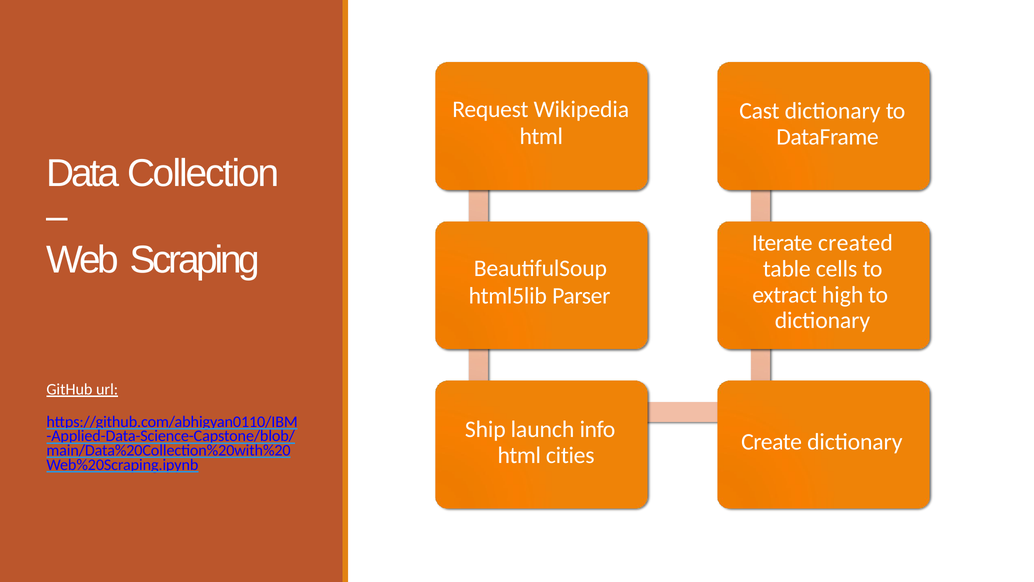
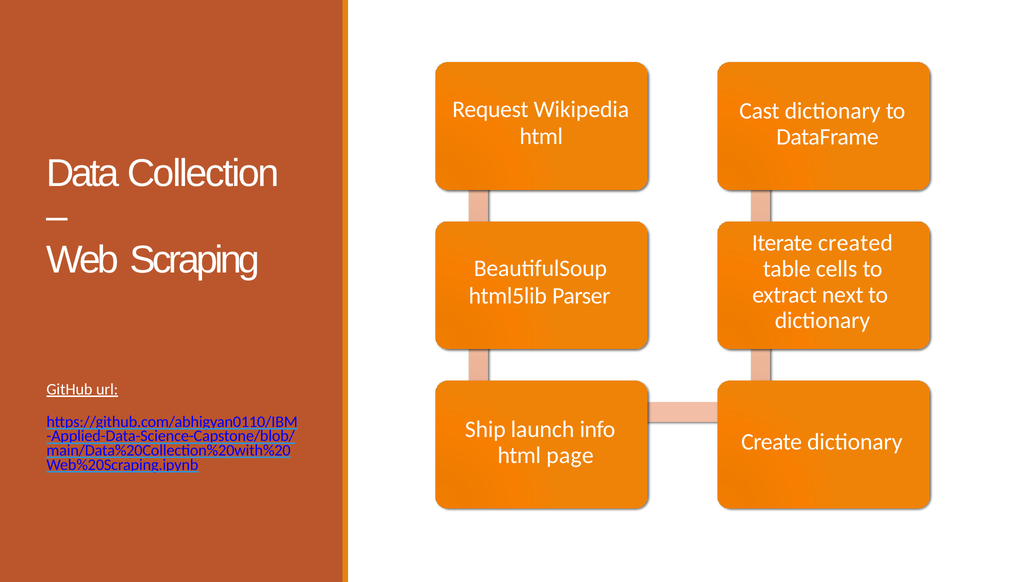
high: high -> next (843, 295)
cities: cities -> page (570, 455)
